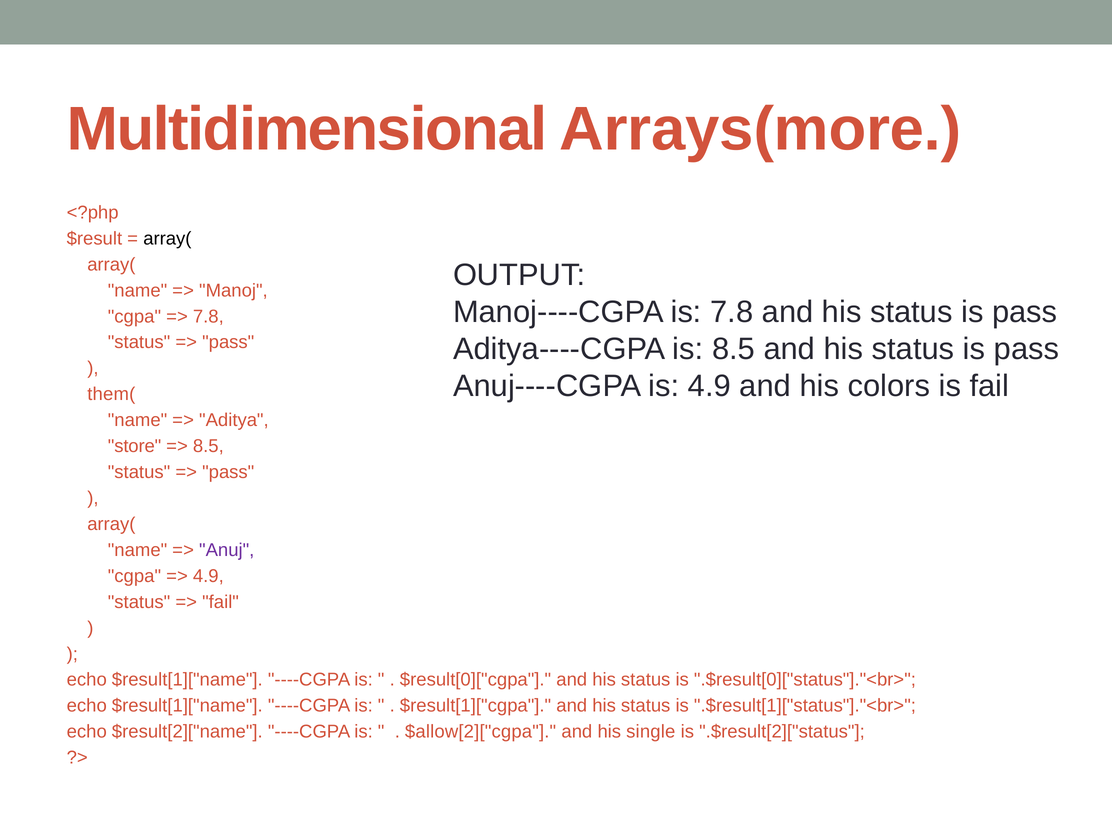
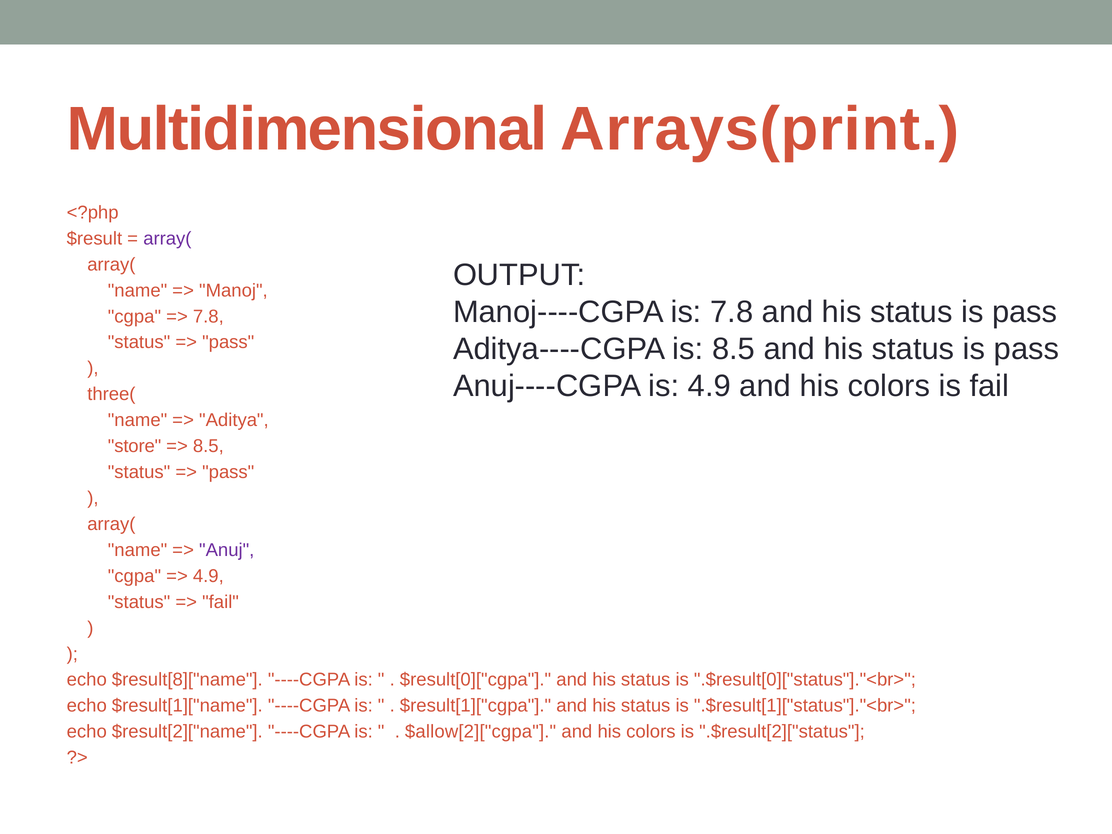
Arrays(more: Arrays(more -> Arrays(print (760, 129)
array( colour: black -> purple (167, 239)
them(: them( -> three( (111, 394)
$result[1]["name: $result[1]["name -> $result[8]["name (187, 680)
single: single -> colors (651, 732)
